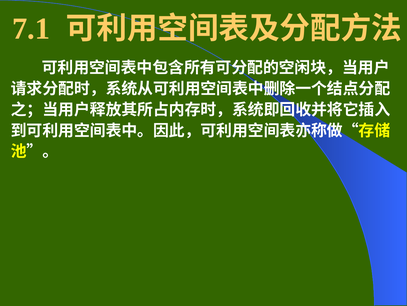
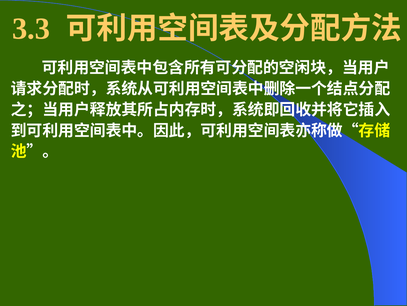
7.1: 7.1 -> 3.3 (31, 29)
